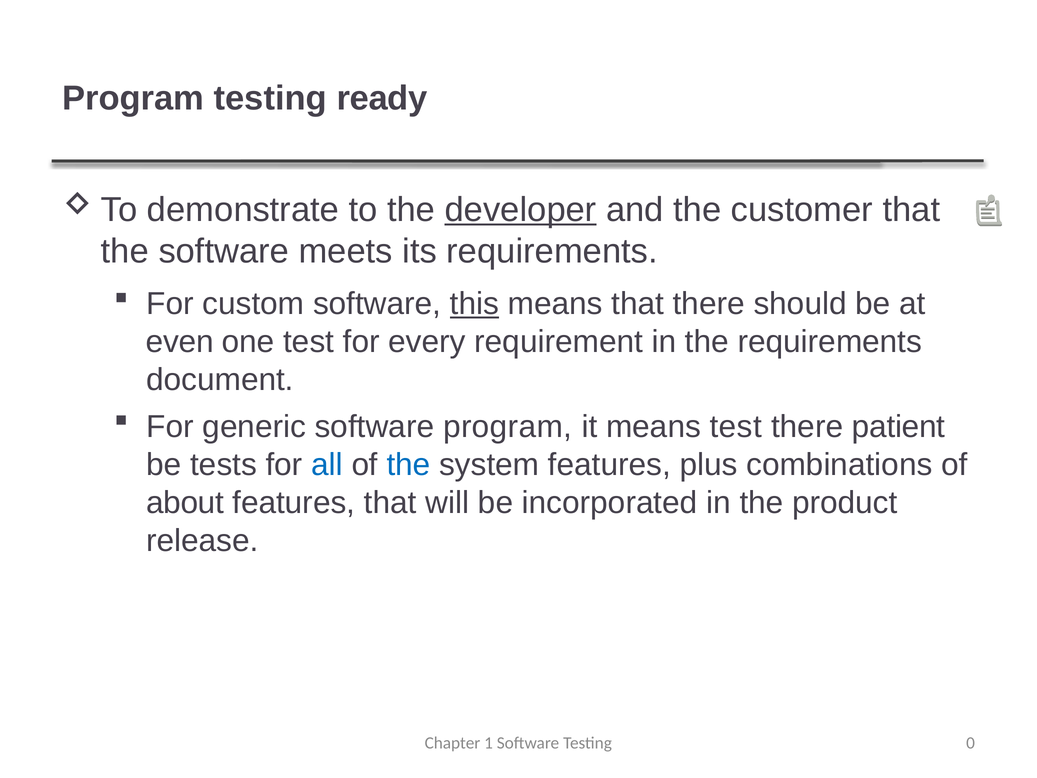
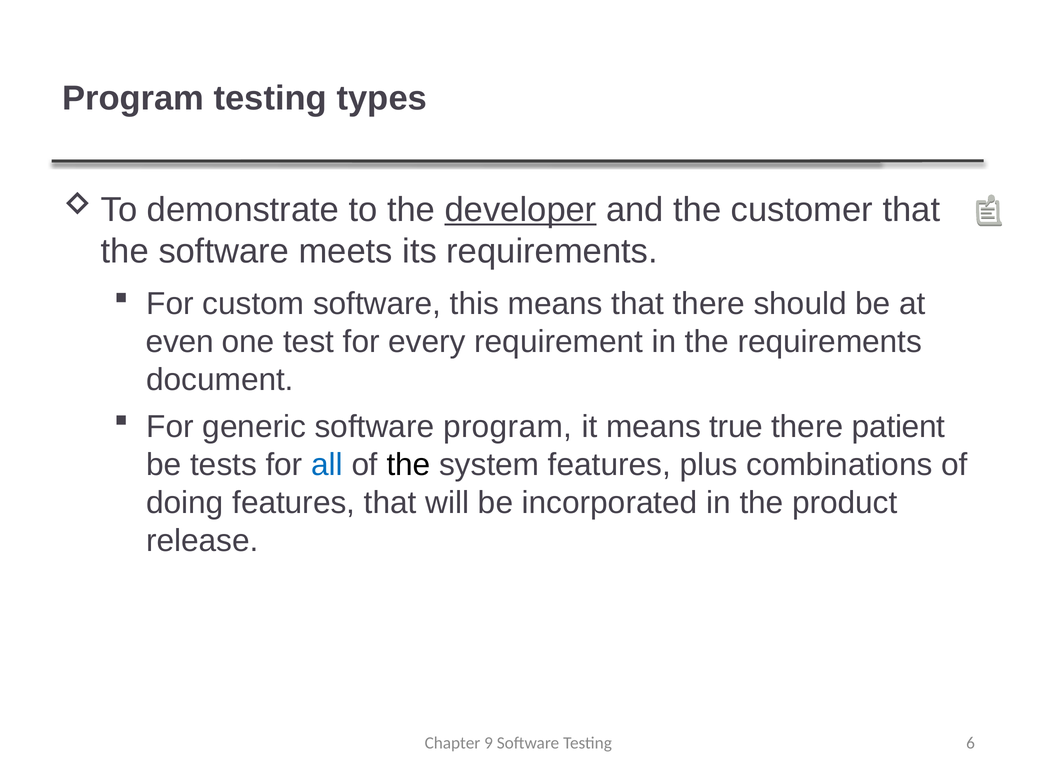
ready: ready -> types (382, 98)
this underline: present -> none (474, 304)
means test: test -> true (736, 426)
the colour: blue -> black (409, 464)
about: about -> doing (185, 502)
1: 1 -> 9 (489, 743)
0: 0 -> 6 (970, 743)
